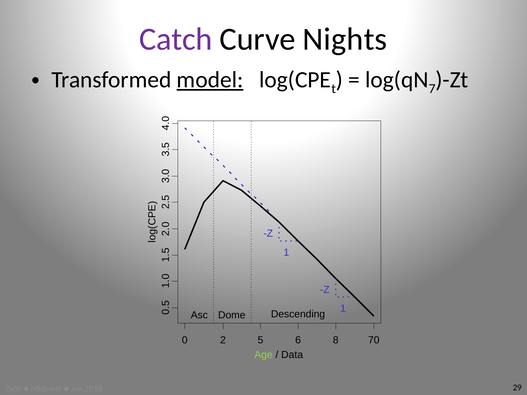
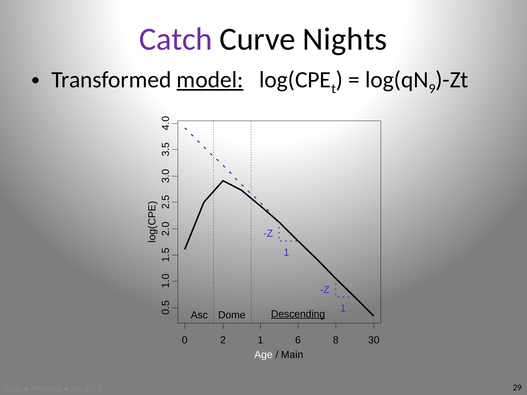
7: 7 -> 9 (432, 89)
Descending underline: none -> present (298, 314)
2 5: 5 -> 1 (260, 340)
70: 70 -> 30 (374, 340)
Age colour: light green -> white (264, 355)
Data: Data -> Main (292, 355)
